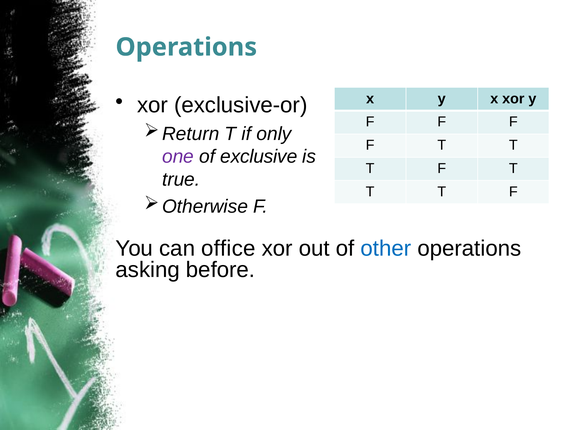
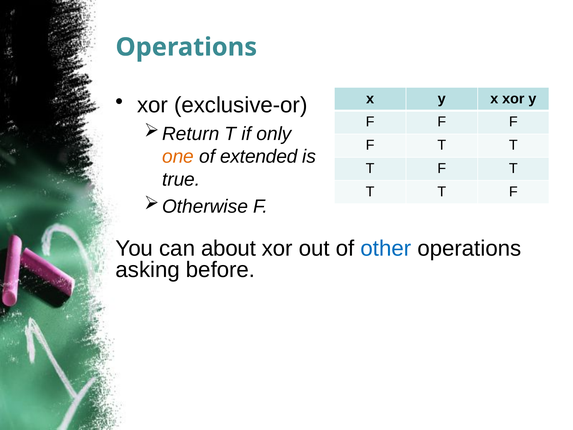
one colour: purple -> orange (178, 157)
exclusive: exclusive -> extended (259, 157)
office: office -> about (229, 248)
